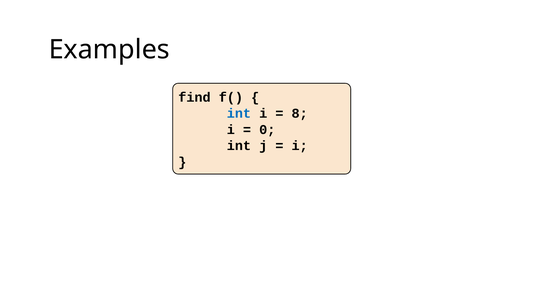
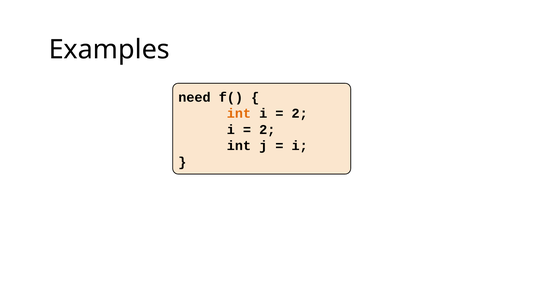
find: find -> need (194, 97)
int colour: blue -> orange (239, 114)
8: 8 -> 2 (300, 114)
0: 0 -> 2 (267, 130)
